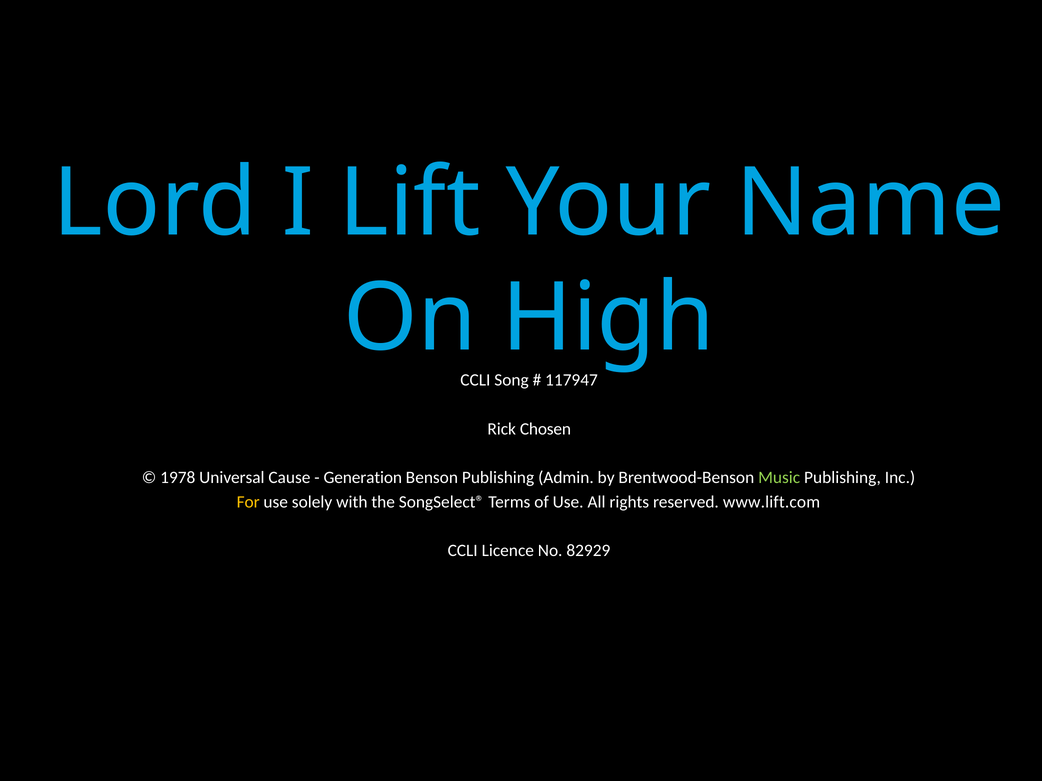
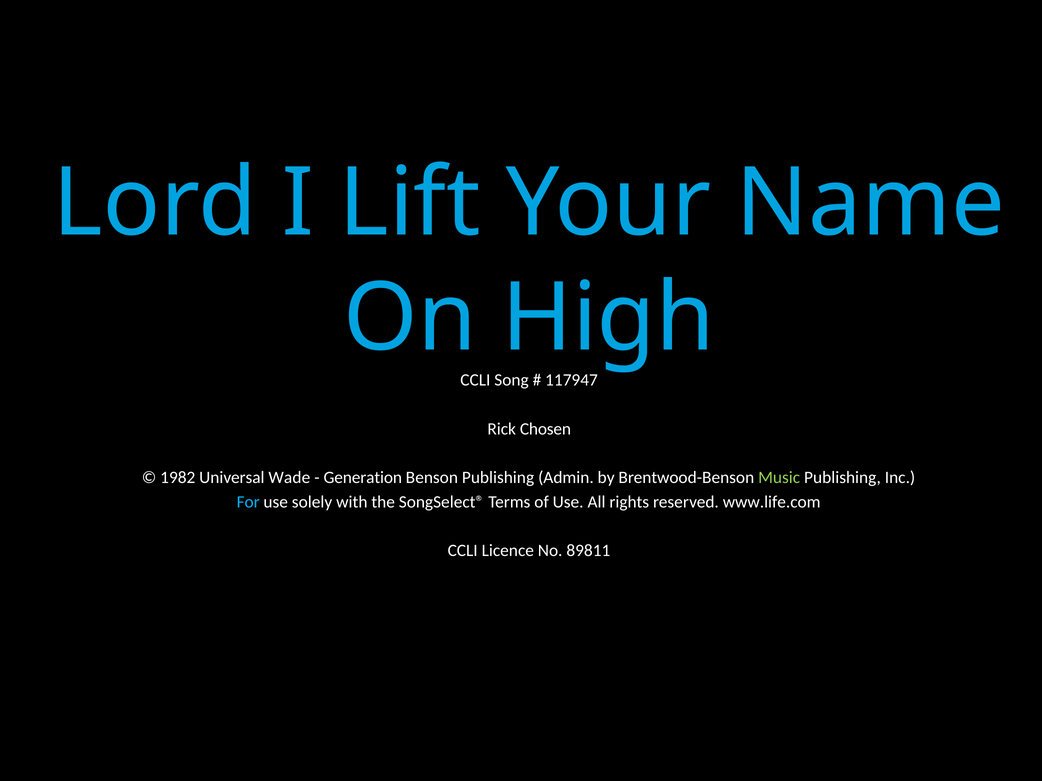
1978: 1978 -> 1982 (178, 478)
Cause: Cause -> Wade (289, 478)
For colour: yellow -> light blue (248, 502)
www.lift.com: www.lift.com -> www.life.com (772, 502)
82929: 82929 -> 89811 (588, 551)
